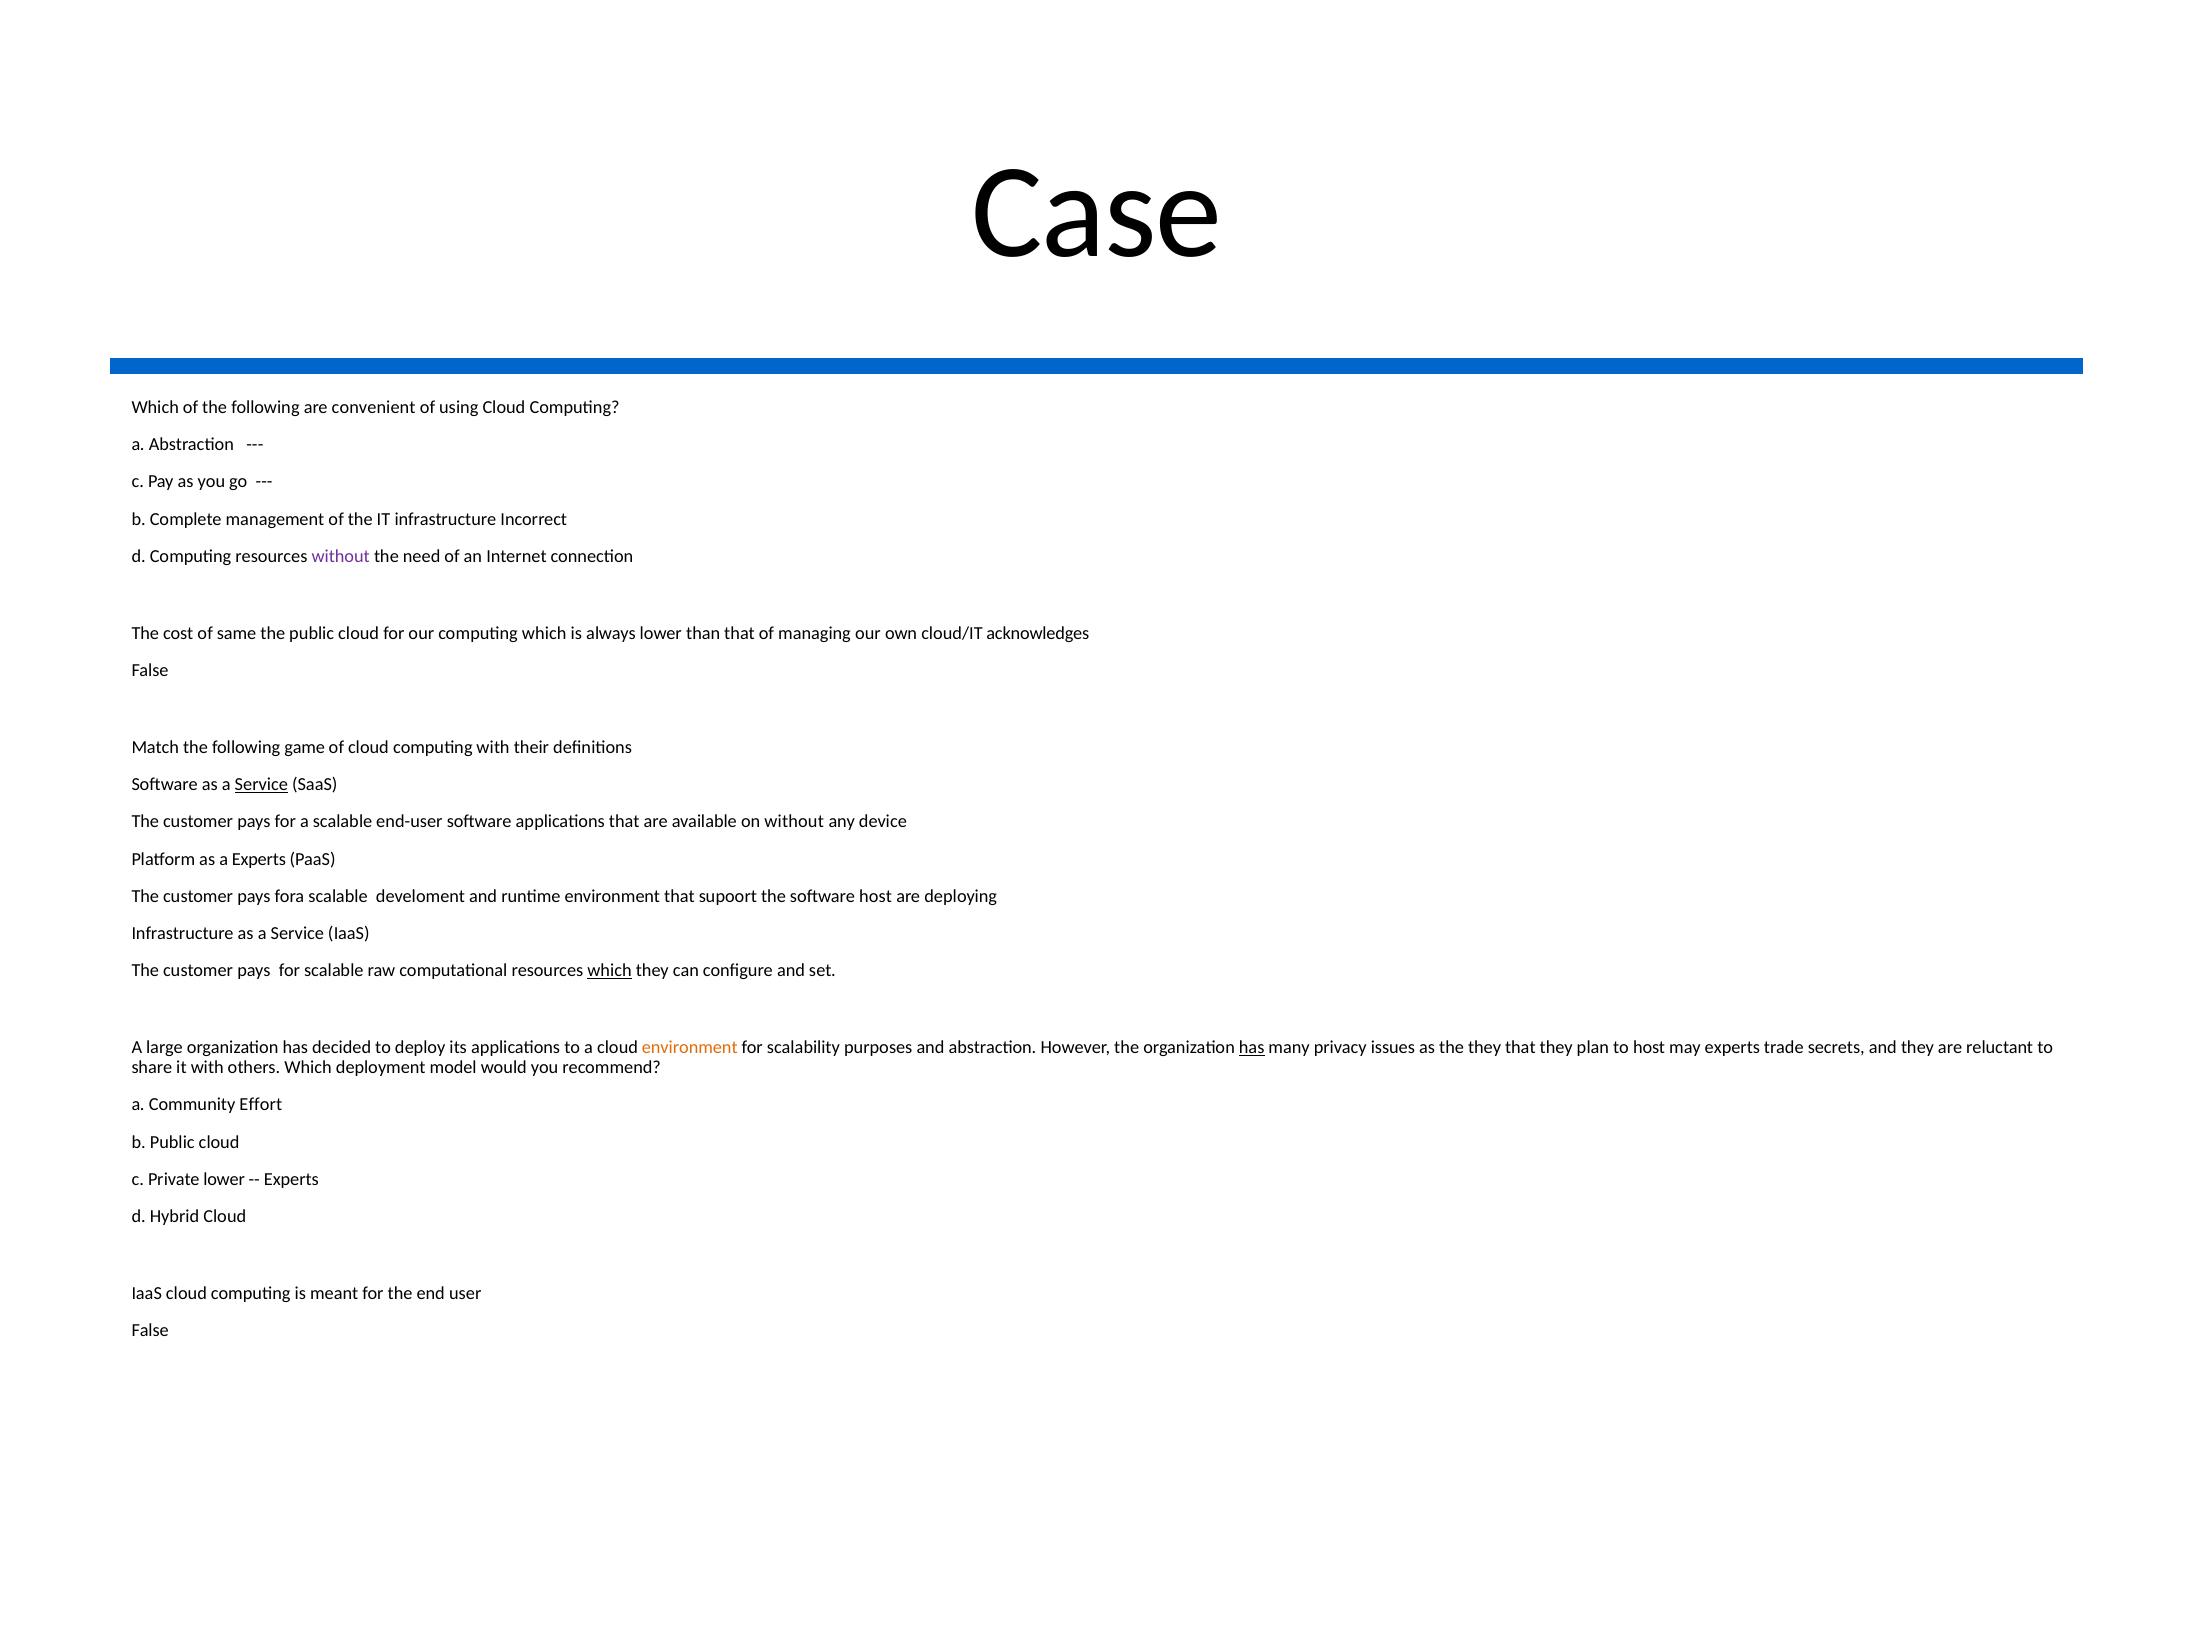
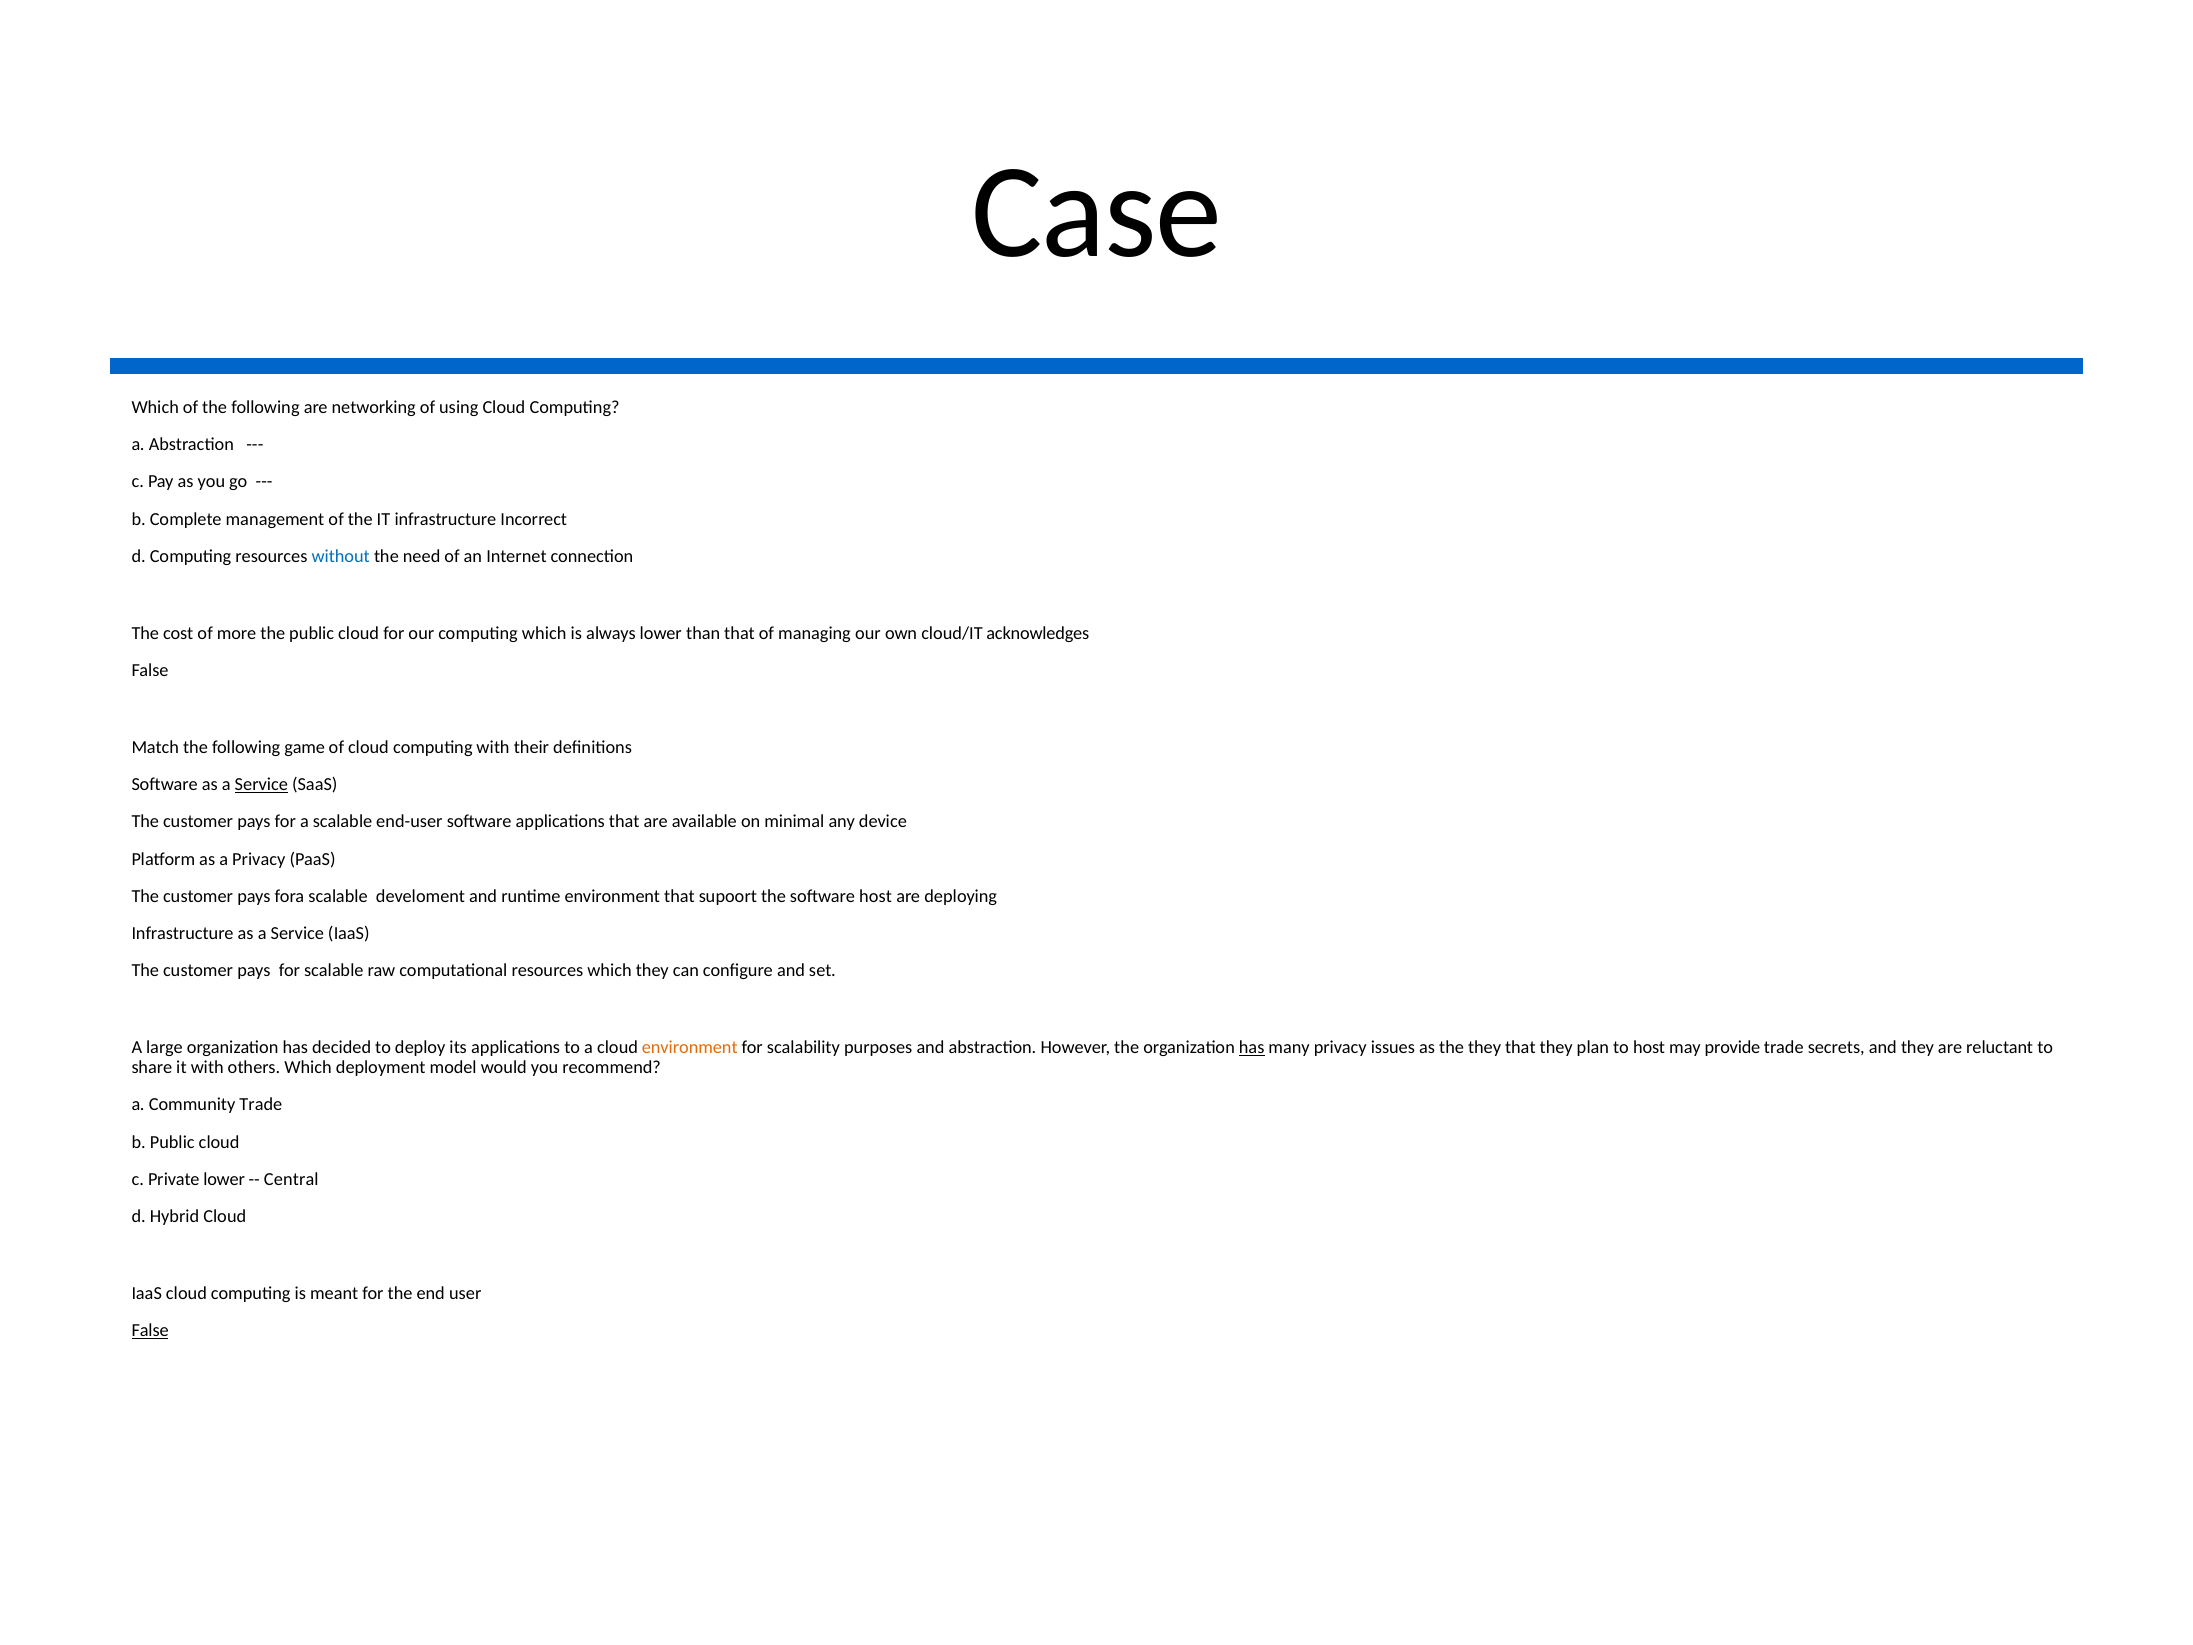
convenient: convenient -> networking (374, 407)
without colour: purple -> blue (341, 556)
same: same -> more (236, 633)
on without: without -> minimal (794, 822)
a Experts: Experts -> Privacy (259, 859)
which underline: present -> none (609, 971)
may experts: experts -> provide (1733, 1048)
Community Effort: Effort -> Trade (261, 1105)
Experts: Experts -> Central (291, 1179)
False underline: none -> present (150, 1331)
